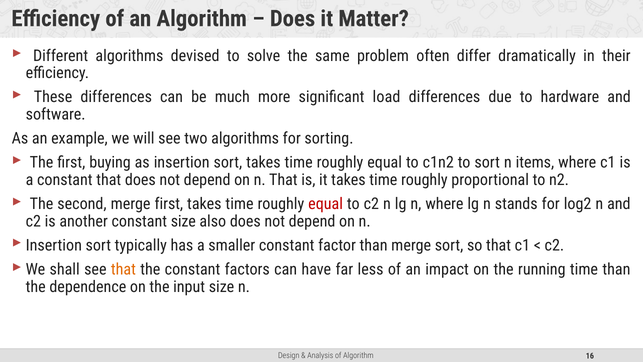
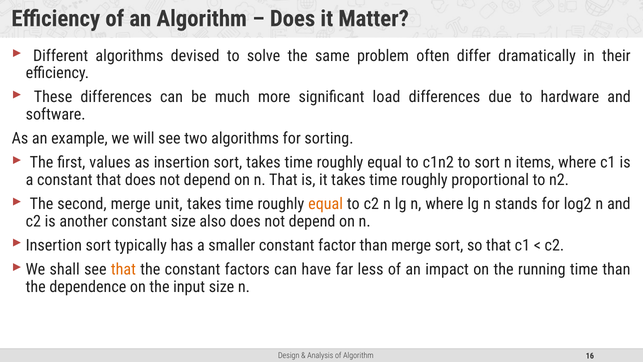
buying: buying -> values (110, 163)
merge first: first -> unit (169, 204)
equal colour: red -> orange (326, 204)
